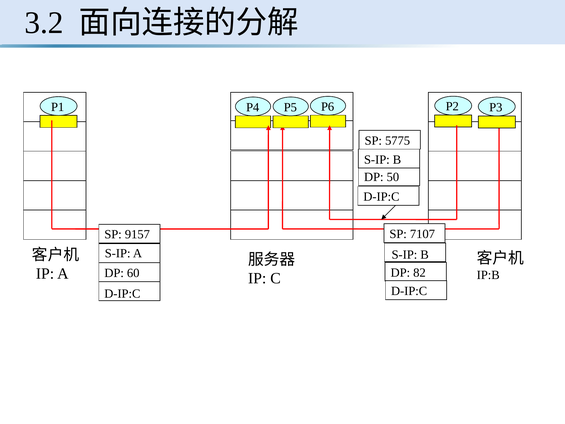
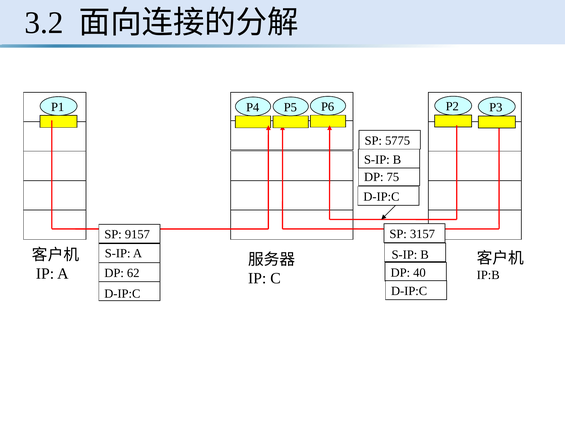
50: 50 -> 75 (393, 177)
7107: 7107 -> 3157 (422, 234)
82: 82 -> 40 (419, 272)
60: 60 -> 62 (133, 273)
